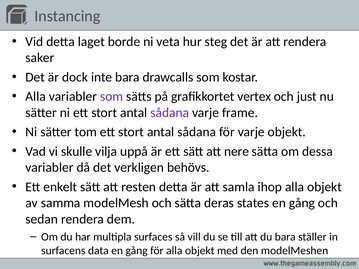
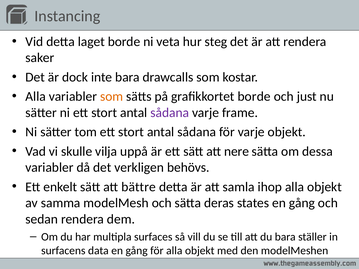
som colour: purple -> orange (112, 97)
grafikkortet vertex: vertex -> borde (254, 97)
resten: resten -> bättre (139, 187)
